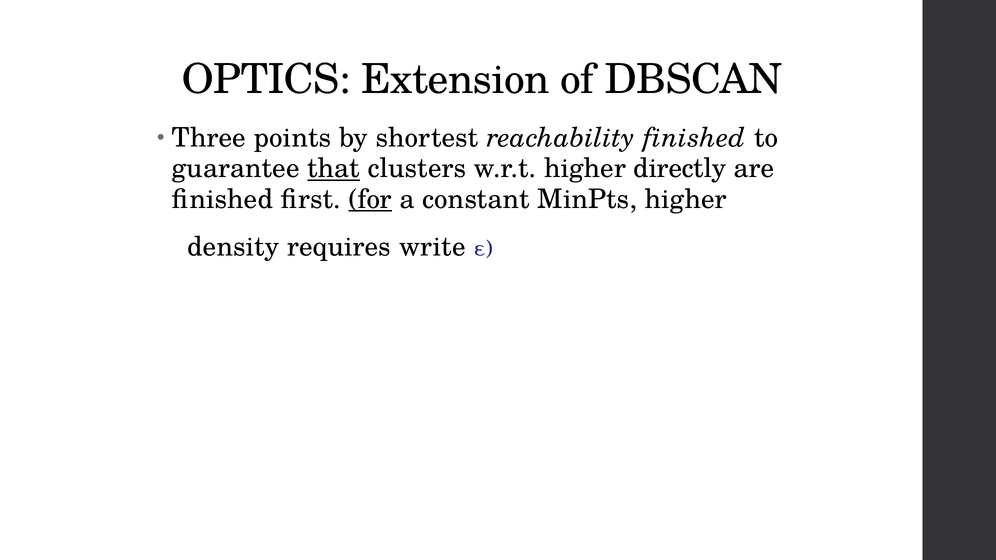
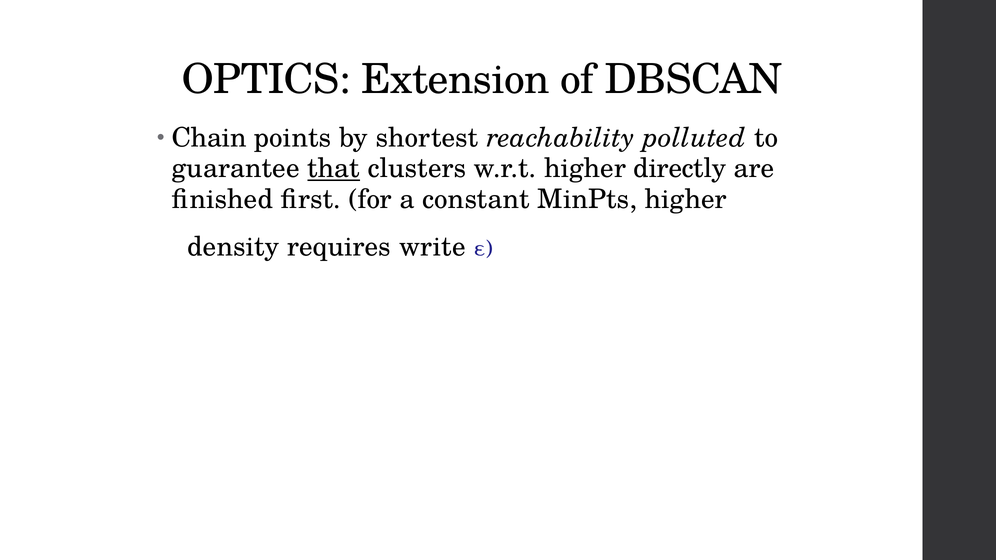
Three: Three -> Chain (209, 138)
reachability finished: finished -> polluted (694, 138)
for underline: present -> none (370, 199)
